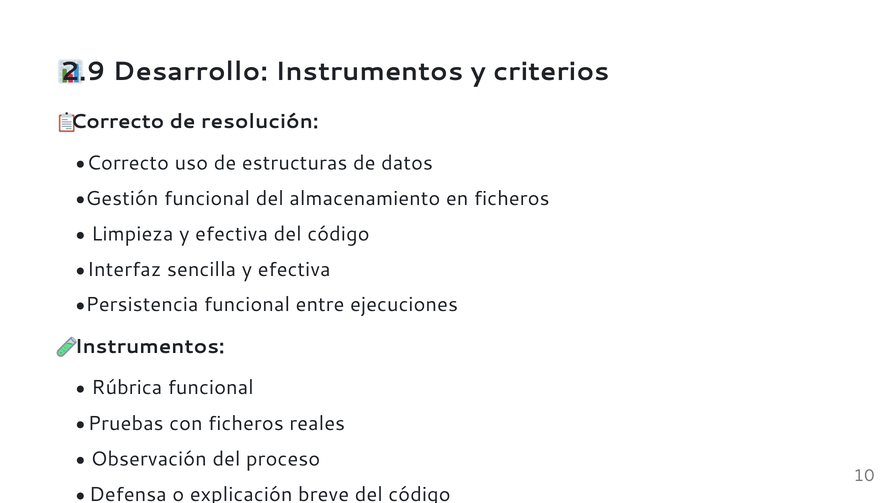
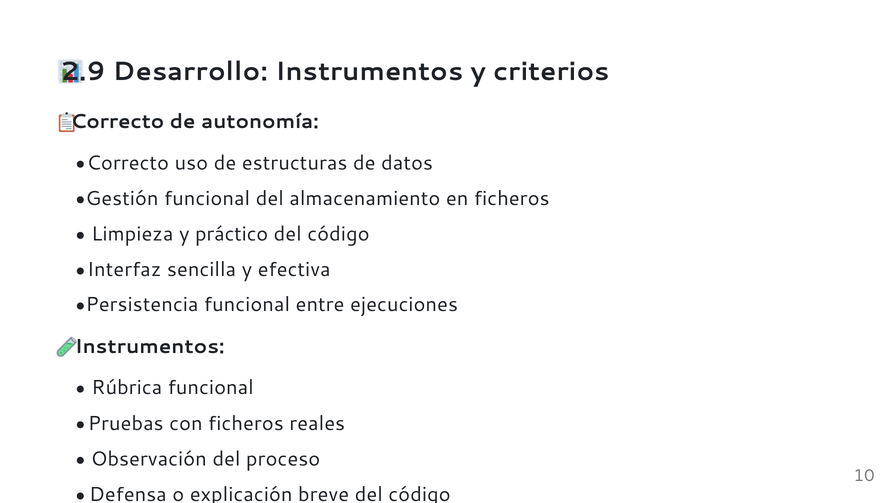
resolución: resolución -> autonomía (260, 122)
Limpieza y efectiva: efectiva -> práctico (232, 234)
